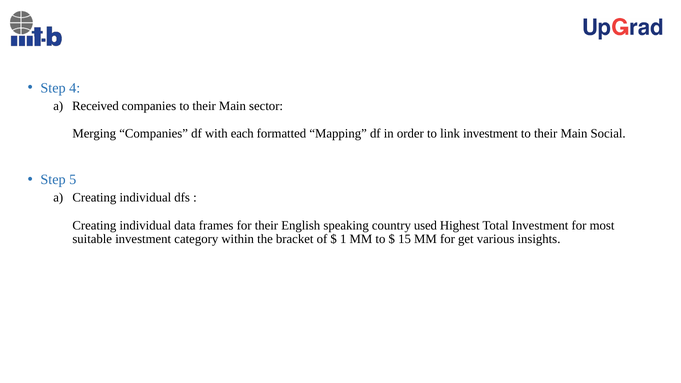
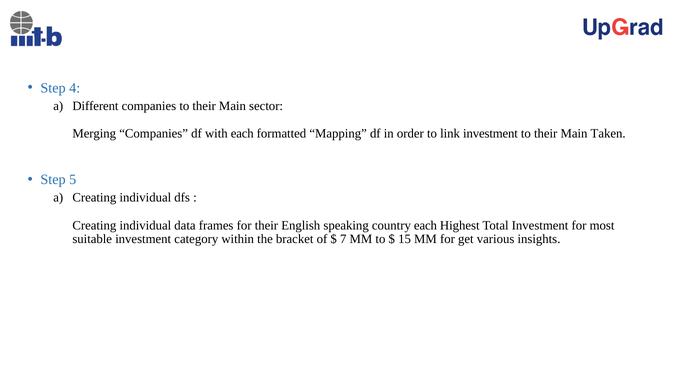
Received: Received -> Different (95, 106)
Social: Social -> Taken (608, 134)
country used: used -> each (425, 225)
1: 1 -> 7 (343, 239)
